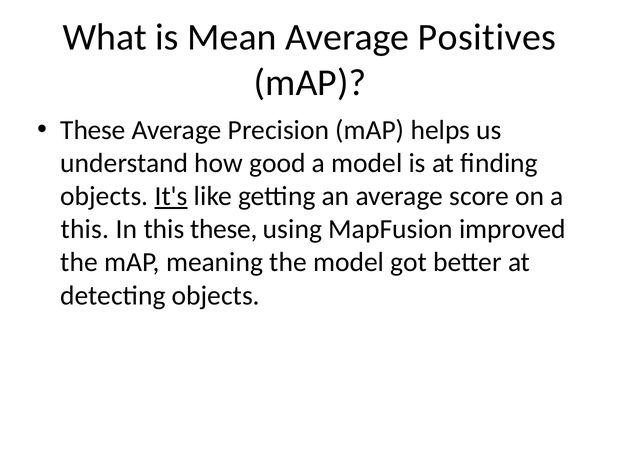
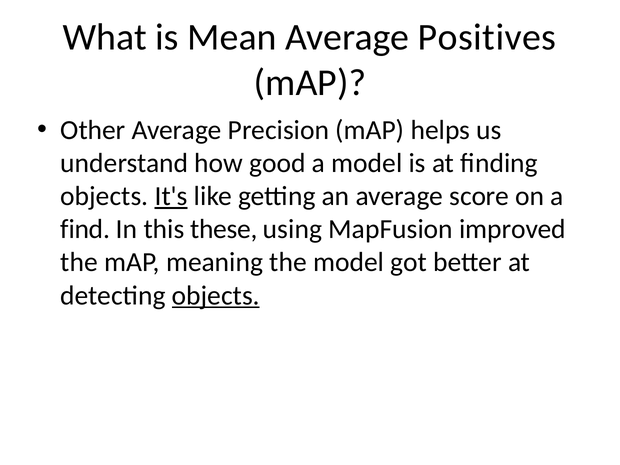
These: These -> Other (93, 130)
this: this -> find (85, 229)
objects underline: none -> present (216, 295)
